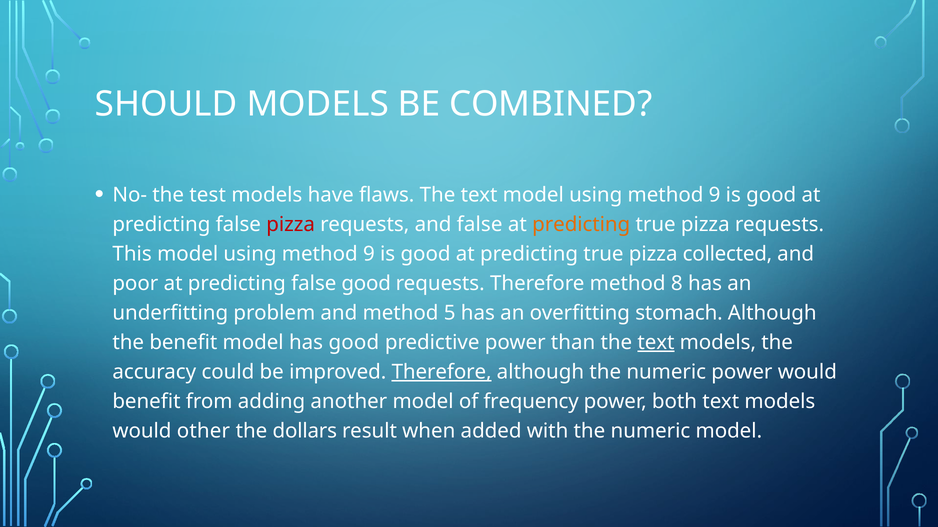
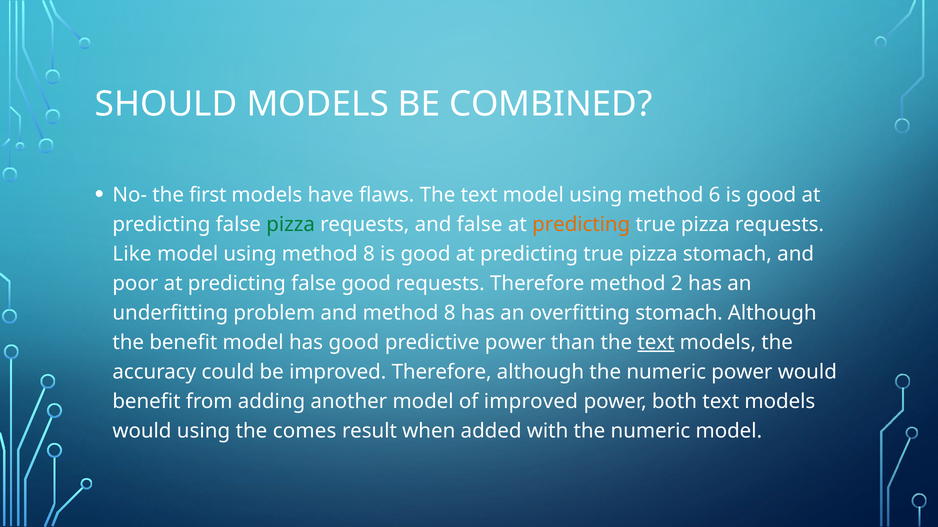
test: test -> first (208, 195)
9: 9 -> 6 (715, 195)
pizza colour: red -> green (291, 225)
This: This -> Like (132, 254)
9: 9 -> 8 (369, 254)
pizza collected: collected -> stomach (727, 254)
8: 8 -> 2 (677, 284)
and method 5: 5 -> 8 (450, 313)
Therefore underline: present -> none (442, 372)
of frequency: frequency -> improved (531, 402)
would other: other -> using (203, 431)
dollars: dollars -> comes (305, 431)
